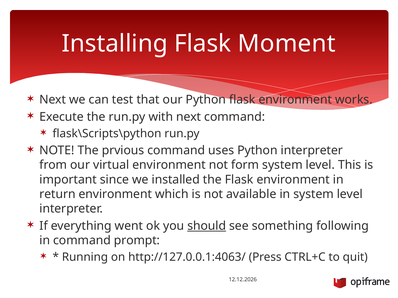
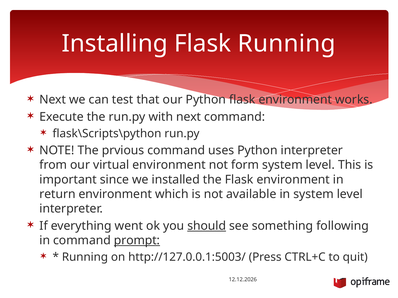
Flask Moment: Moment -> Running (287, 44)
prompt underline: none -> present (137, 241)
http://127.0.0.1:4063/: http://127.0.0.1:4063/ -> http://127.0.0.1:5003/ (187, 258)
